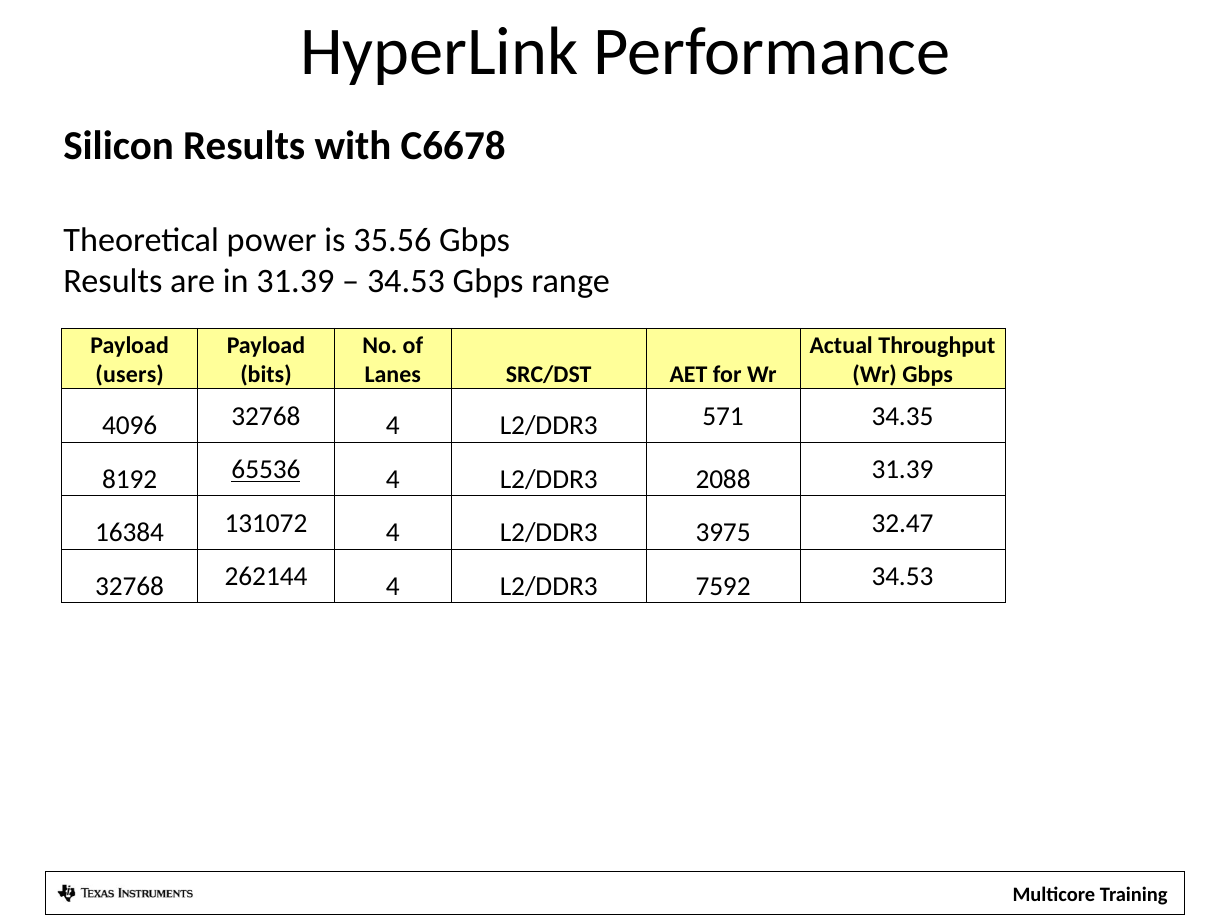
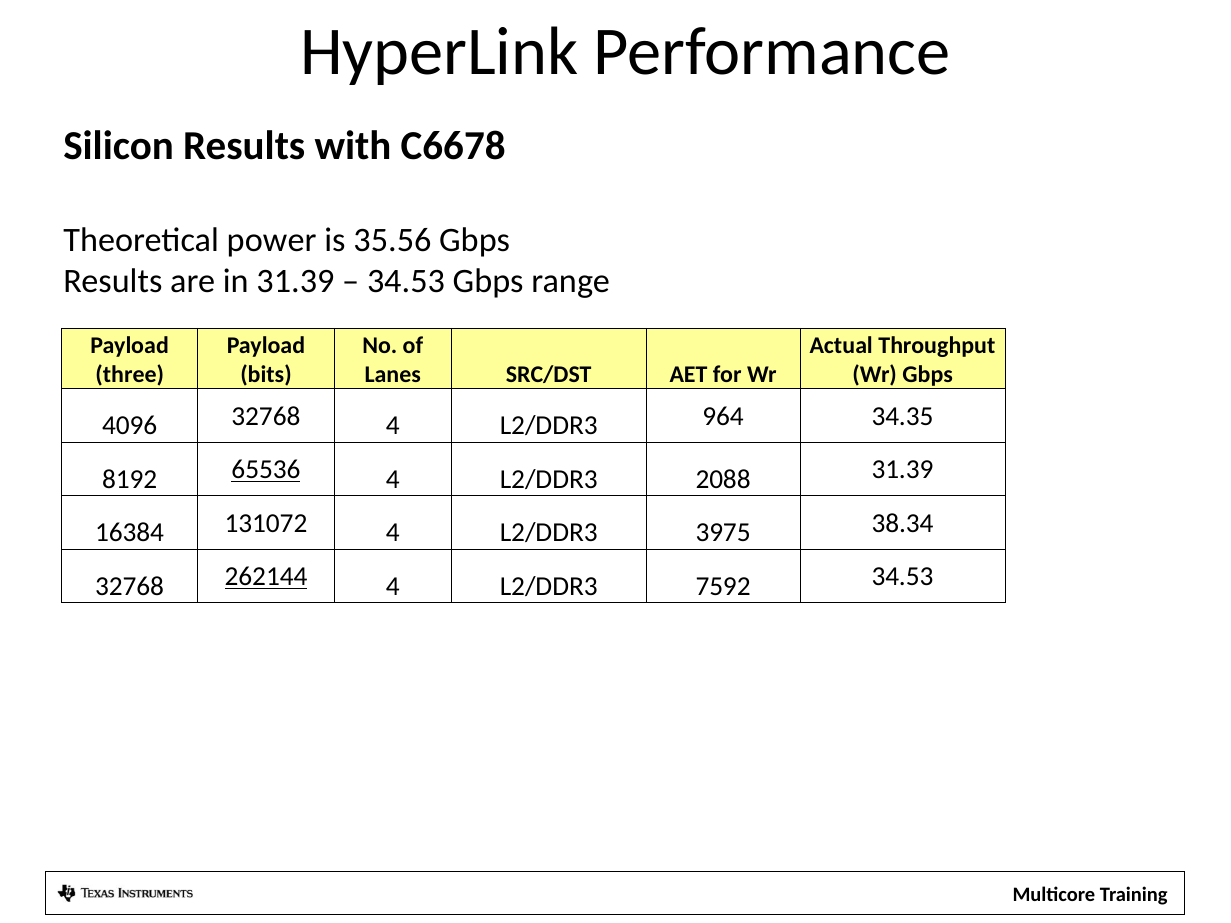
users: users -> three (130, 374)
571: 571 -> 964 (723, 416)
32.47: 32.47 -> 38.34 (903, 523)
262144 underline: none -> present (266, 577)
